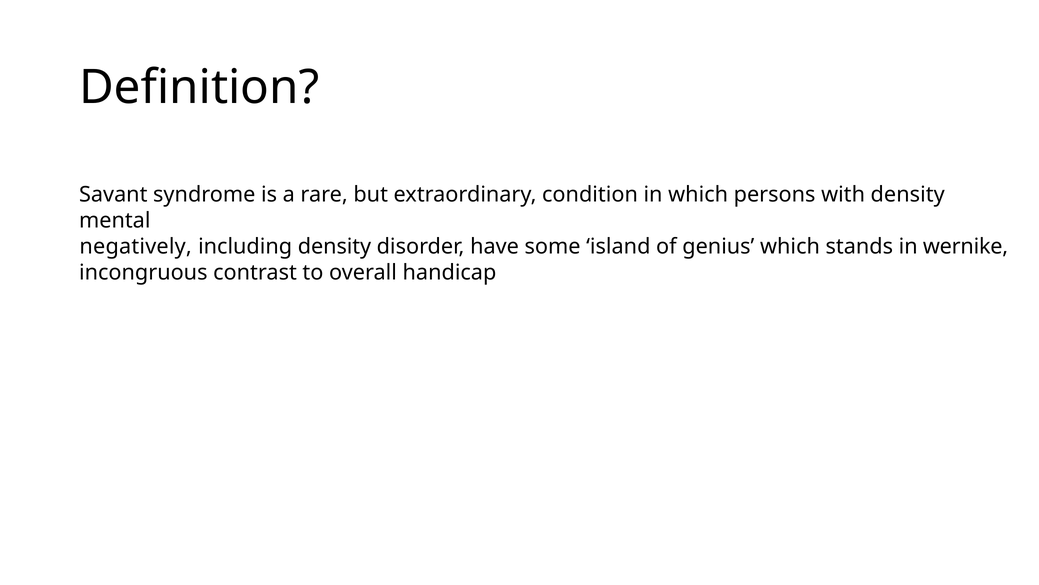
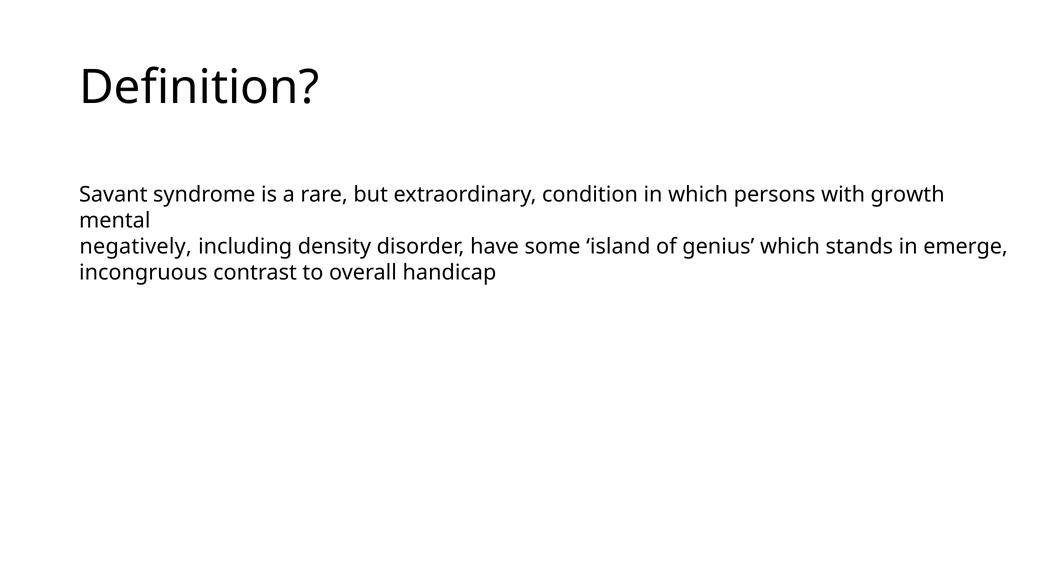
with density: density -> growth (908, 195)
wernike: wernike -> emerge (965, 247)
